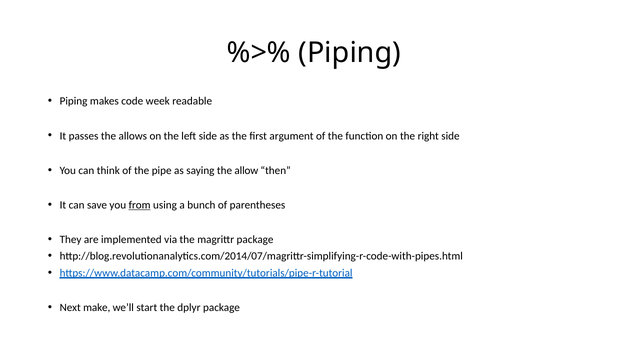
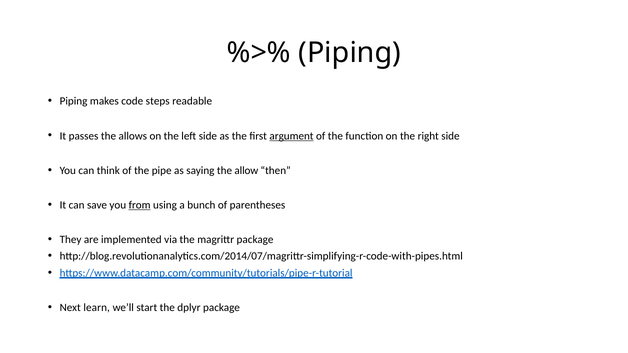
week: week -> steps (158, 101)
argument underline: none -> present (292, 136)
make: make -> learn (97, 308)
